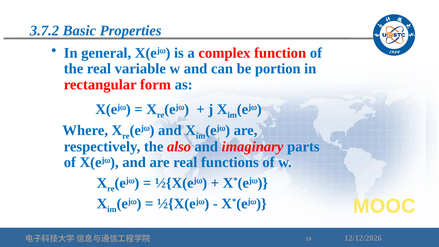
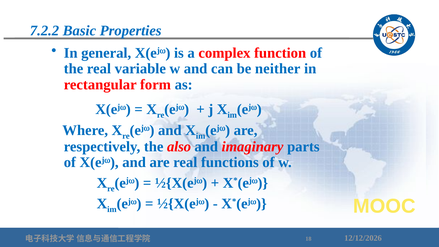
3.7.2: 3.7.2 -> 7.2.2 (45, 31)
portion: portion -> neither (278, 69)
